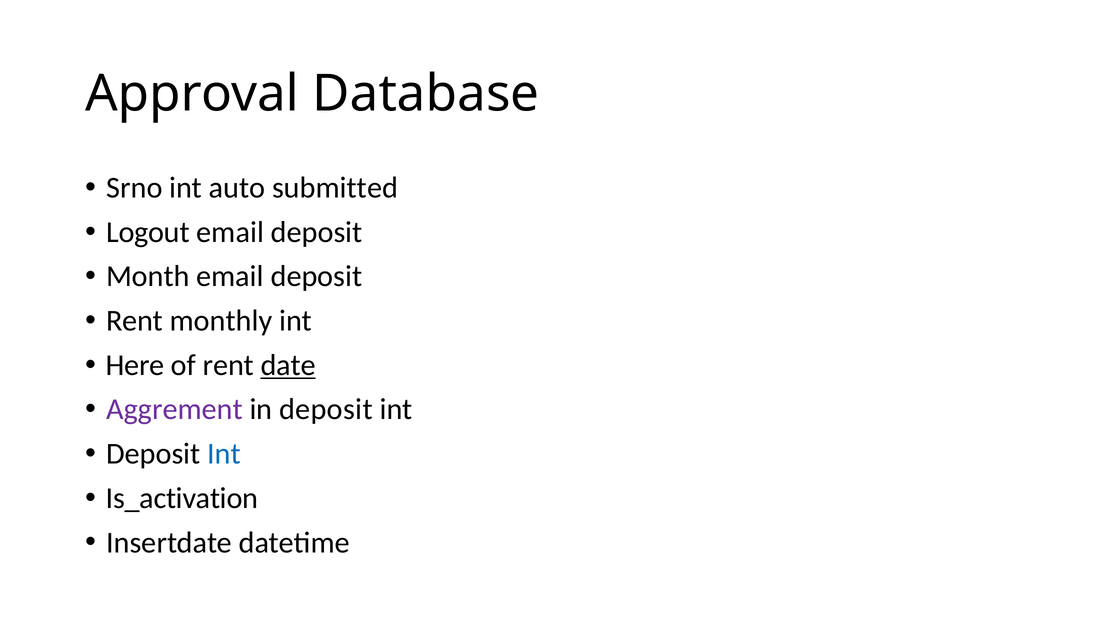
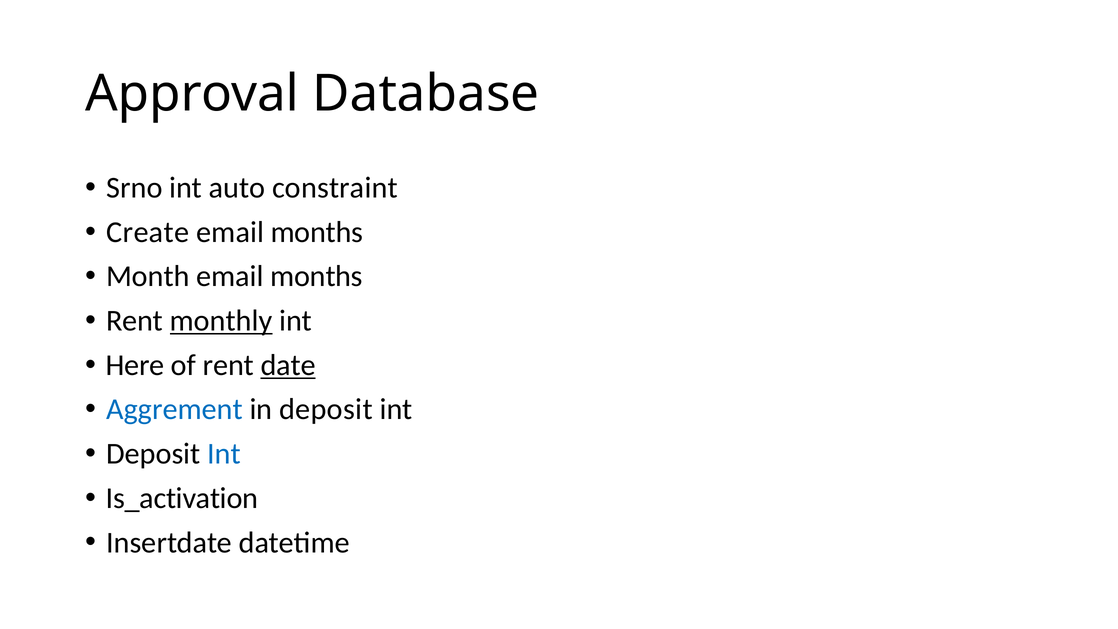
submitted: submitted -> constraint (335, 188)
Logout: Logout -> Create (148, 232)
deposit: deposit -> months (317, 232)
deposit: deposit -> months (317, 276)
monthly underline: none -> present (221, 321)
Aggrement colour: purple -> blue (174, 409)
